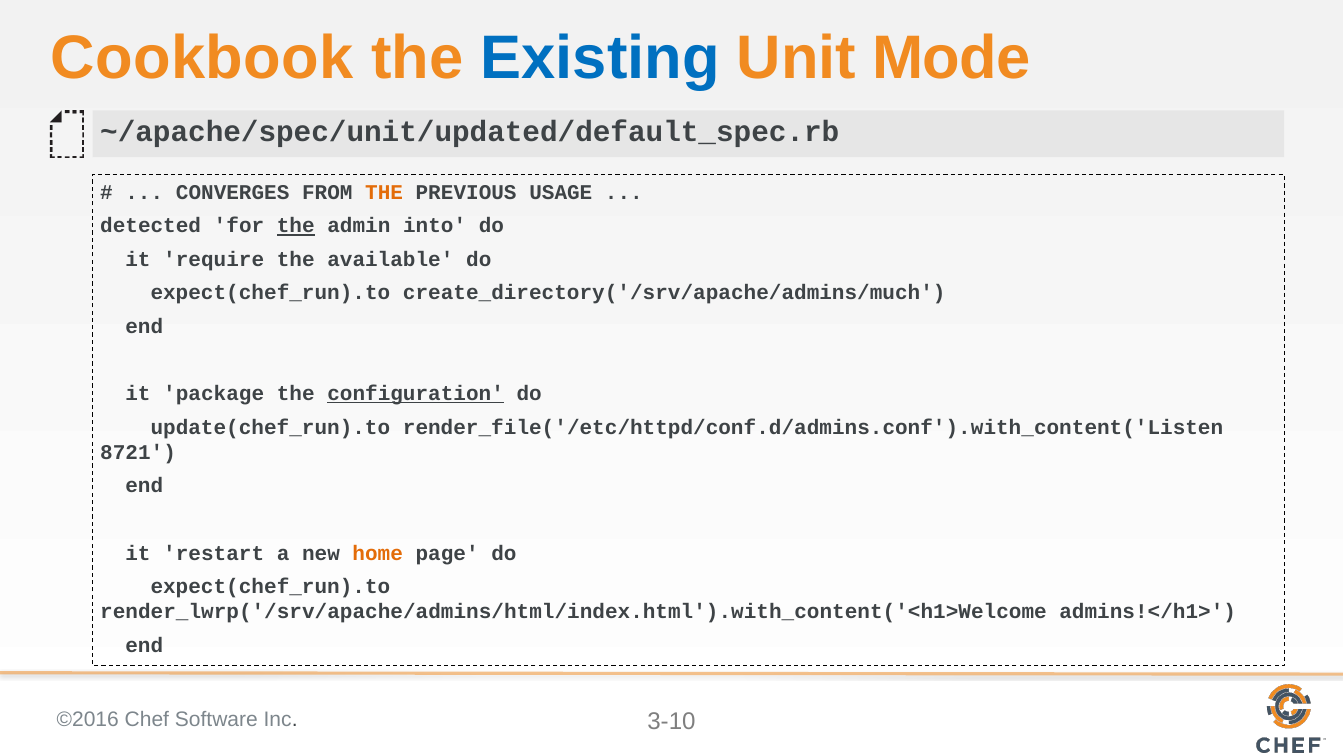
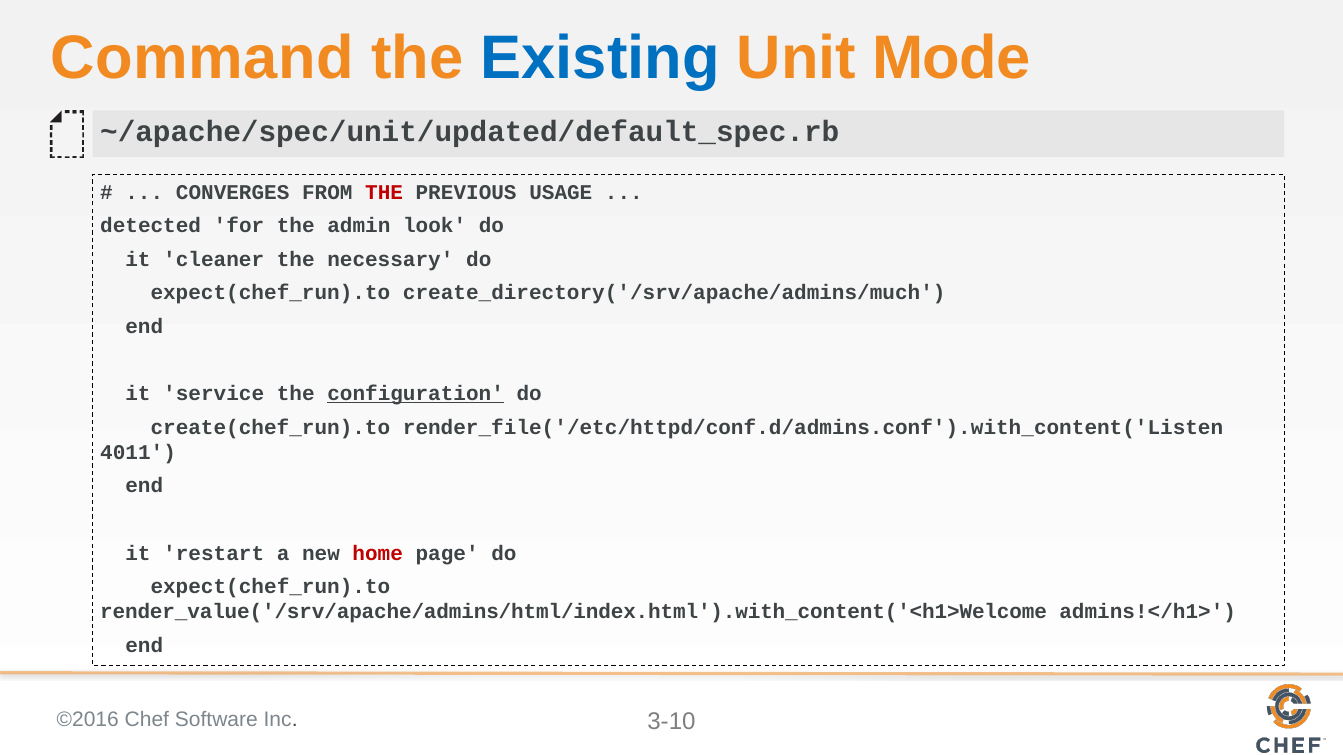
Cookbook: Cookbook -> Command (202, 58)
THE colour: orange -> red (384, 192)
the underline: present -> none (296, 226)
into: into -> look (435, 226)
require: require -> cleaner (214, 260)
available: available -> necessary (390, 260)
package: package -> service (214, 394)
update(chef_run).to: update(chef_run).to -> create(chef_run).to (270, 428)
8721: 8721 -> 4011 (138, 453)
home colour: orange -> red (378, 553)
render_lwrp('/srv/apache/admins/html/index.html').with_content('<h1>Welcome: render_lwrp('/srv/apache/admins/html/index.html').with_content('<h1>Welcome -> render_value('/srv/apache/admins/html/index.html').with_content('<h1>Welcome (574, 612)
